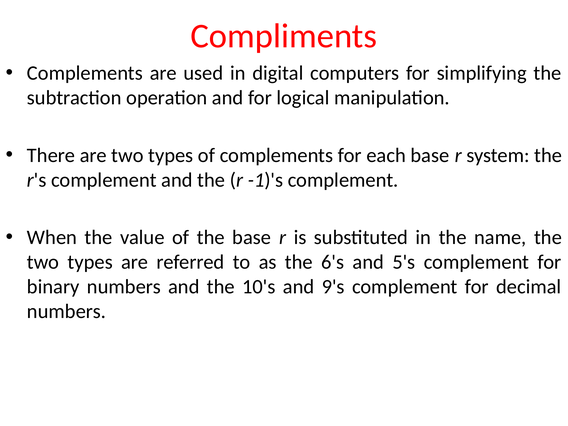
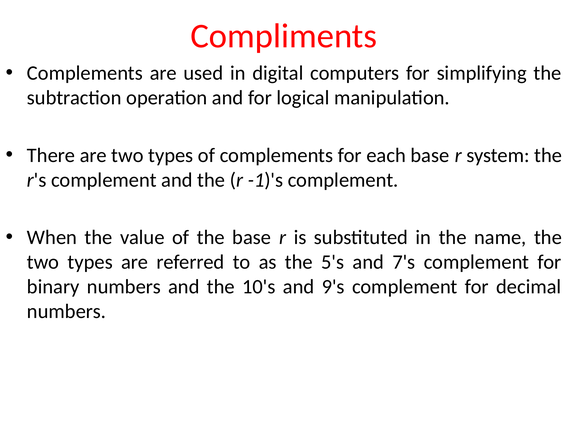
6's: 6's -> 5's (333, 262)
5's: 5's -> 7's (404, 262)
